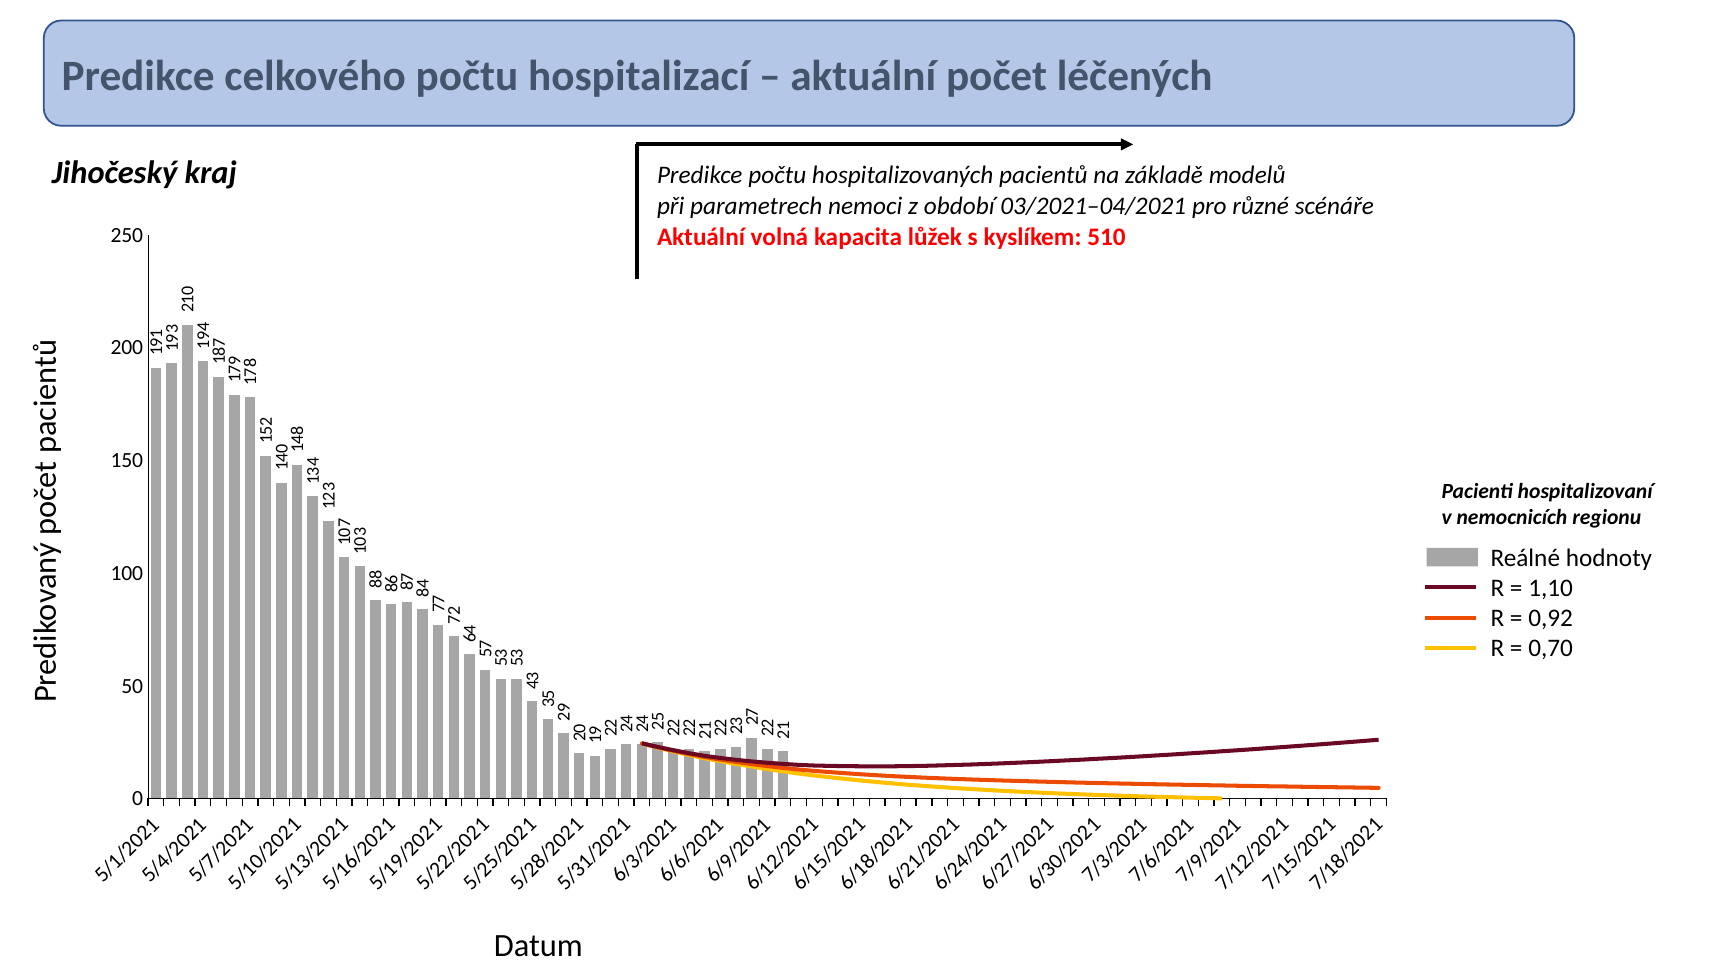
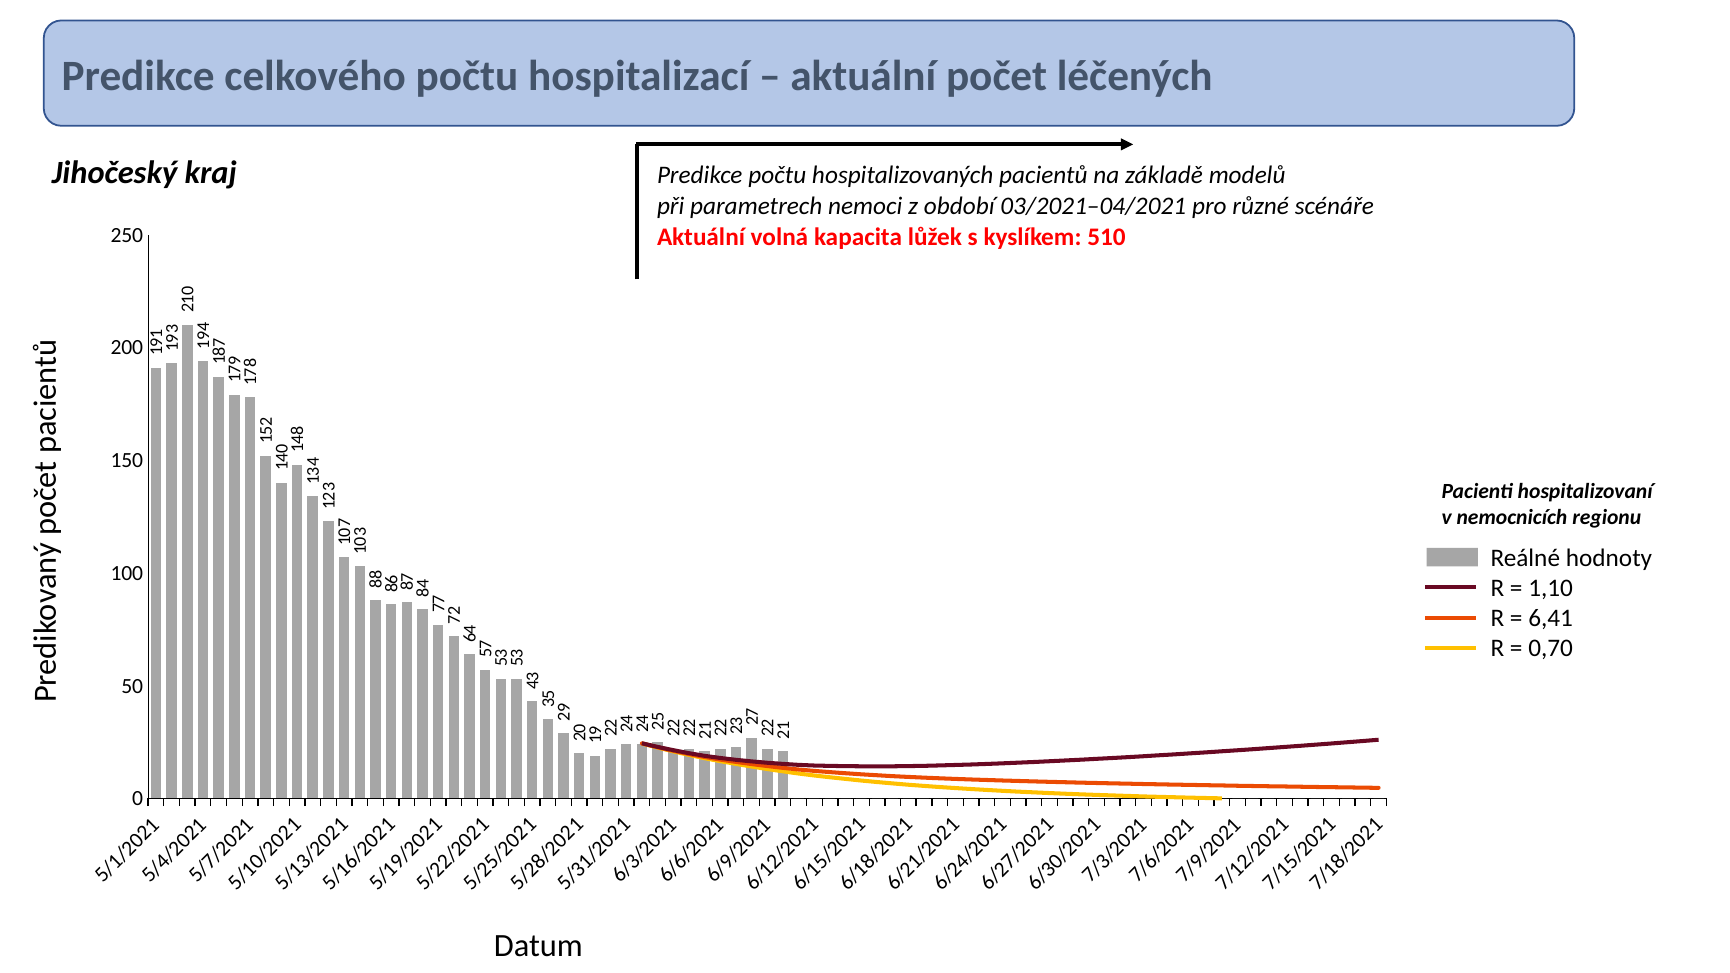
0,92: 0,92 -> 6,41 (1551, 618)
